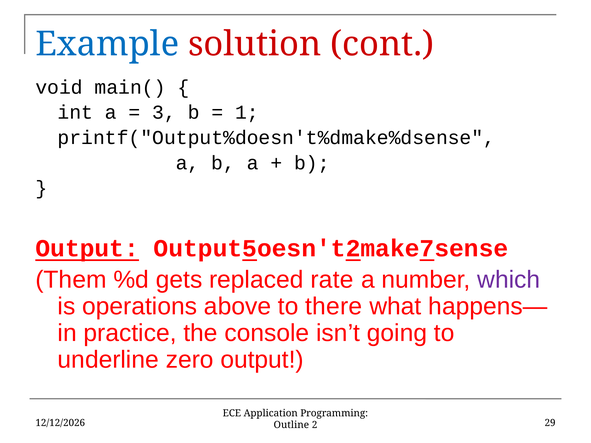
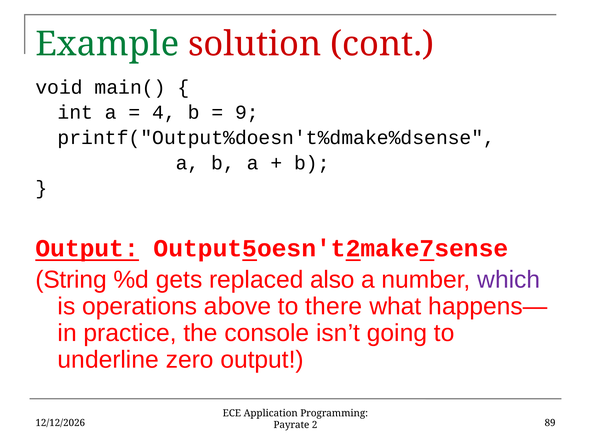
Example colour: blue -> green (107, 44)
3: 3 -> 4 (164, 113)
1: 1 -> 9 (247, 113)
Them: Them -> String (71, 280)
rate: rate -> also (332, 280)
Outline: Outline -> Payrate (291, 425)
29: 29 -> 89 (550, 423)
